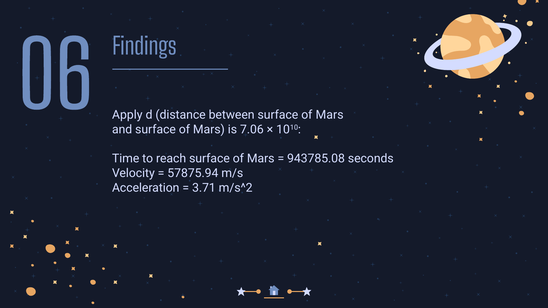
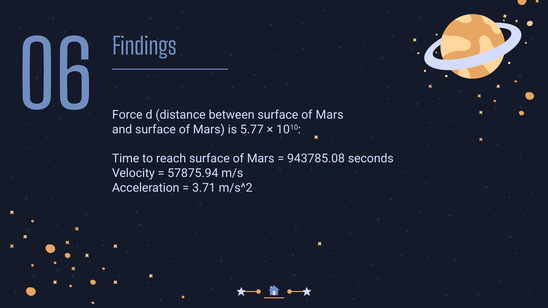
Apply: Apply -> Force (127, 115)
7.06: 7.06 -> 5.77 (252, 130)
